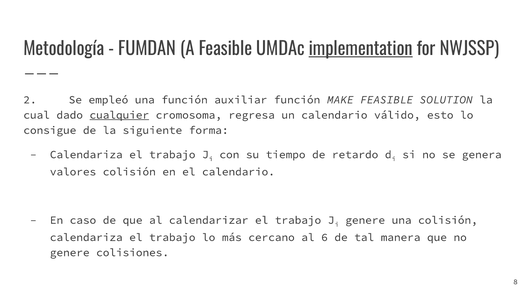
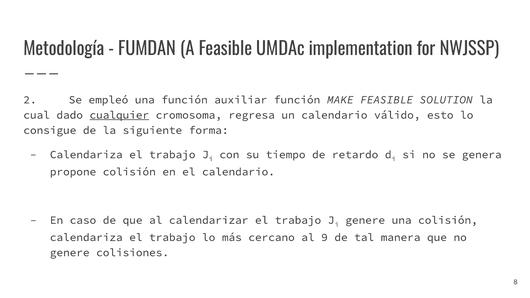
implementation underline: present -> none (361, 49)
valores: valores -> propone (73, 172)
6: 6 -> 9 (324, 237)
